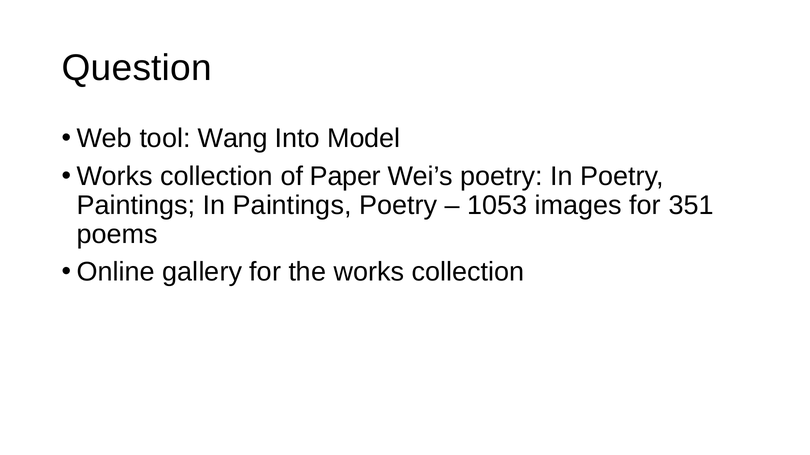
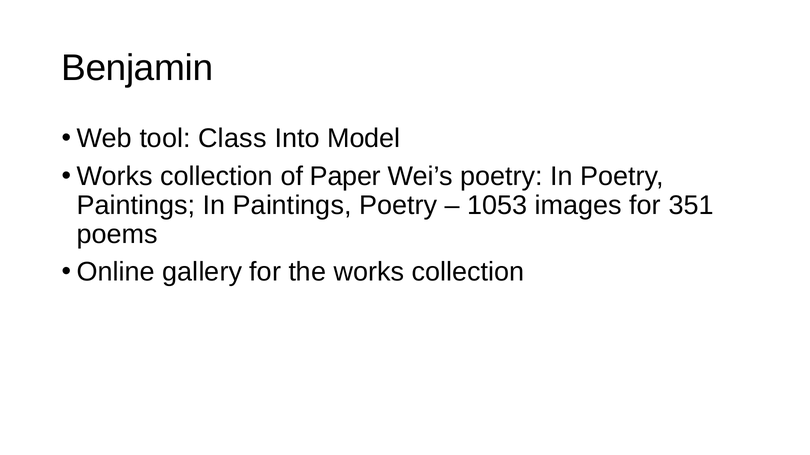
Question: Question -> Benjamin (137, 68)
Wang: Wang -> Class (232, 139)
